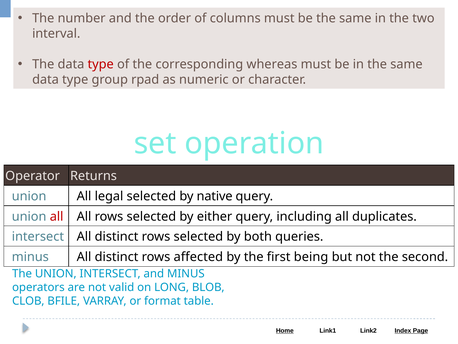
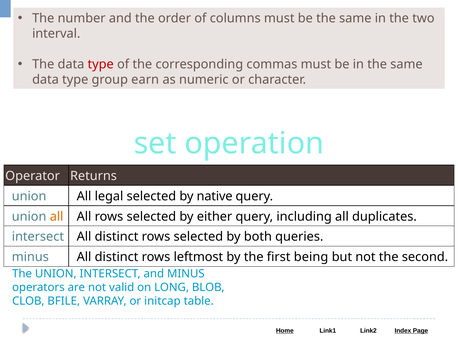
whereas: whereas -> commas (272, 64)
rpad: rpad -> earn (145, 80)
all colour: red -> orange (57, 216)
affected: affected -> leftmost (198, 257)
format: format -> initcap (162, 301)
